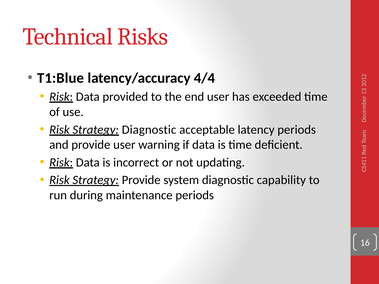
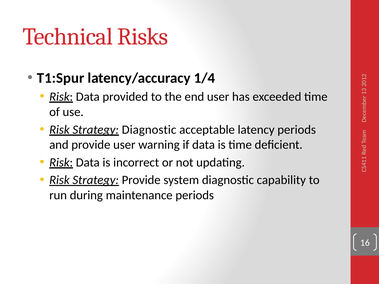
T1:Blue: T1:Blue -> T1:Spur (61, 78)
4/4: 4/4 -> 1/4 (204, 78)
